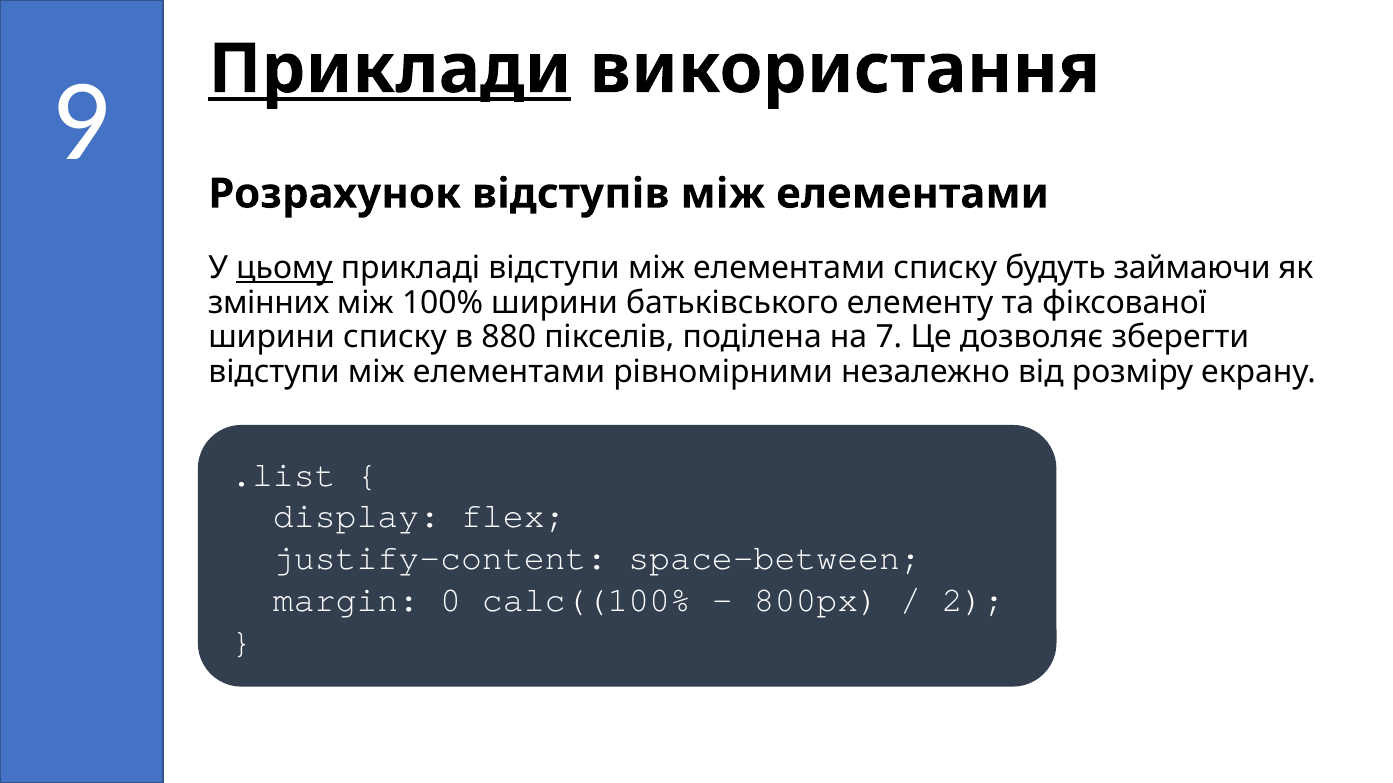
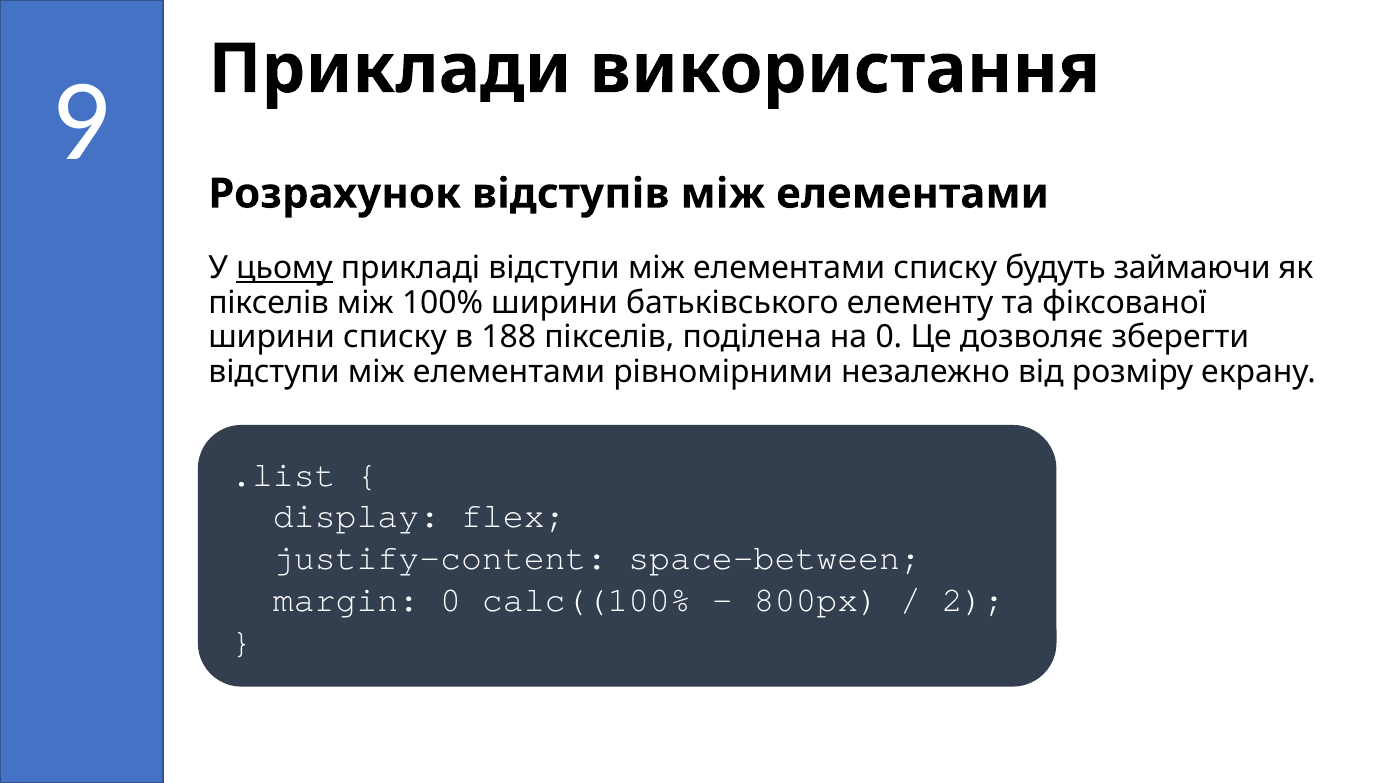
Приклади underline: present -> none (390, 69)
змінних: змінних -> пікселів (269, 303)
880: 880 -> 188 (509, 337)
на 7: 7 -> 0 (889, 337)
